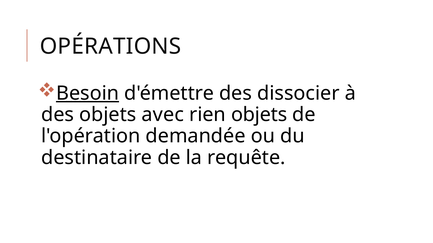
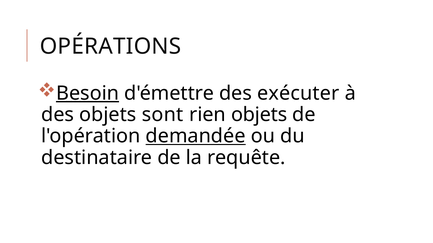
dissocier: dissocier -> exécuter (298, 93)
avec: avec -> sont (163, 115)
demandée underline: none -> present (196, 136)
